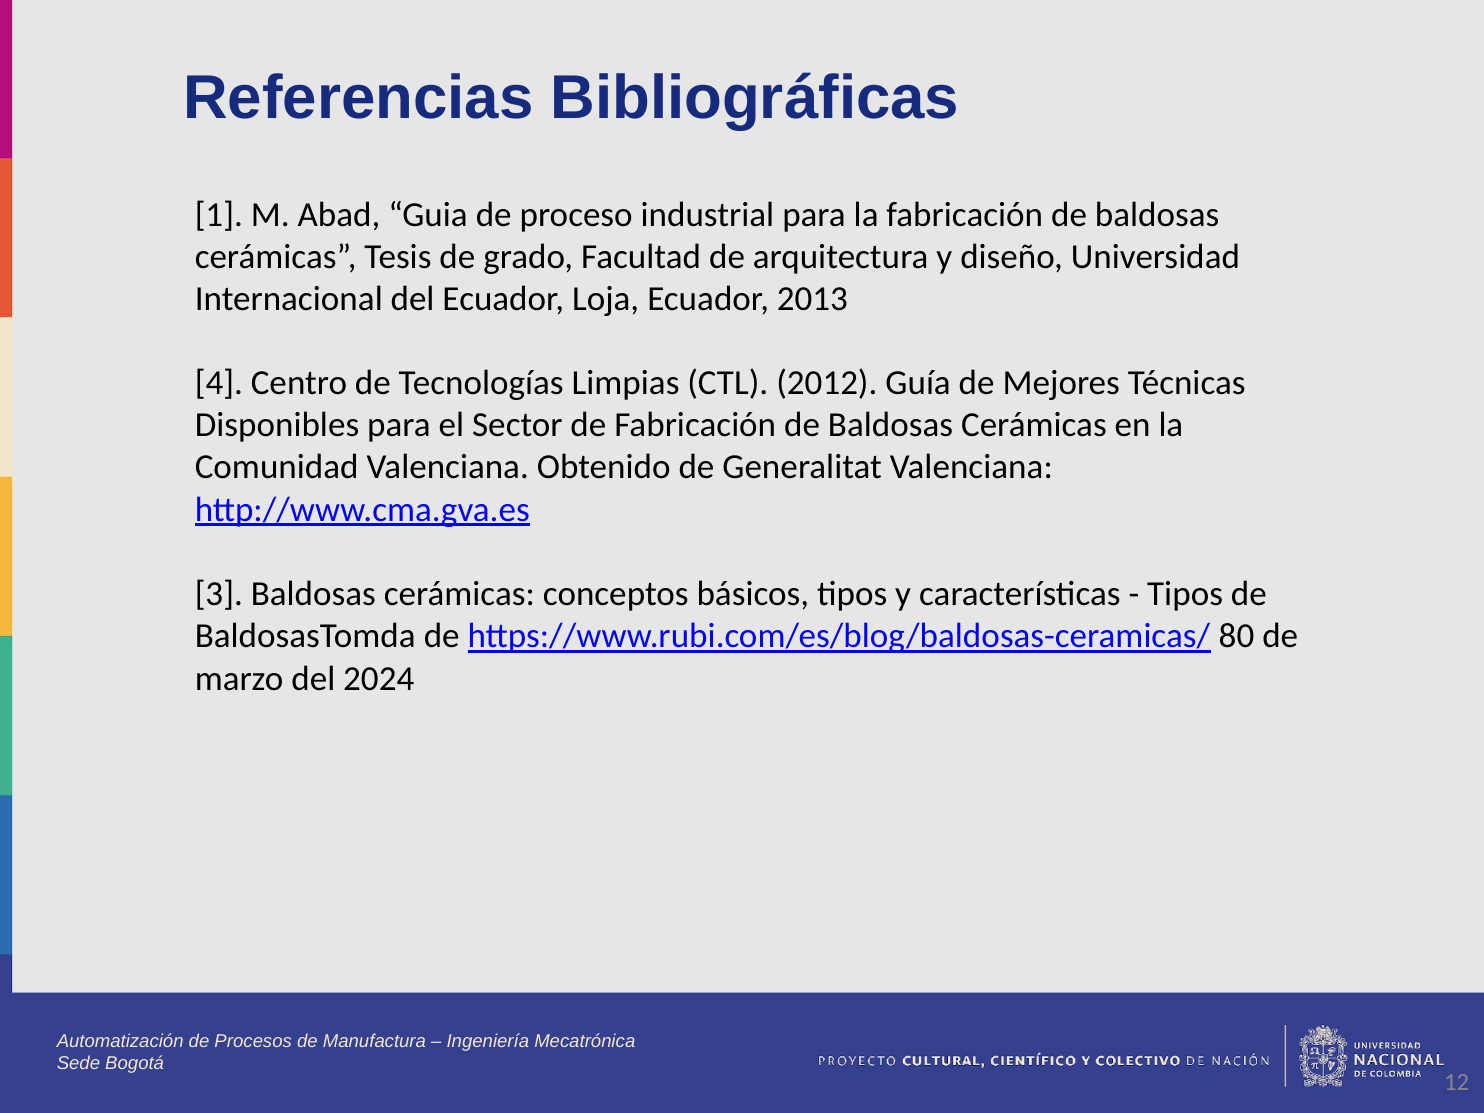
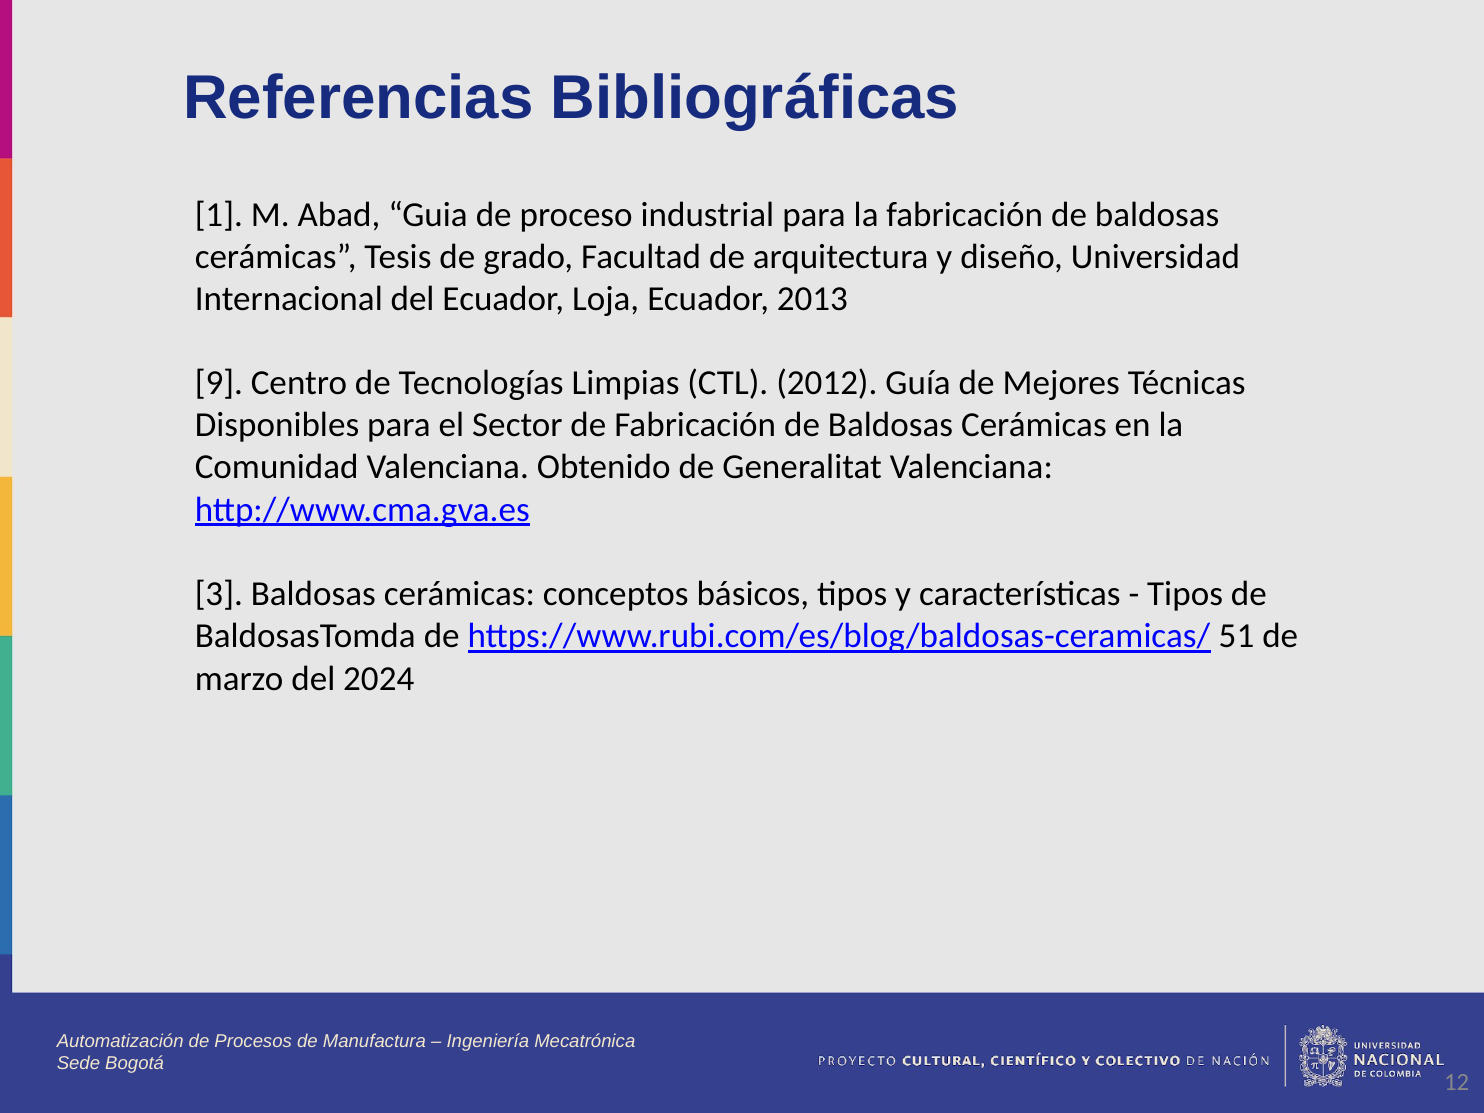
4: 4 -> 9 (219, 383)
80: 80 -> 51 (1237, 636)
